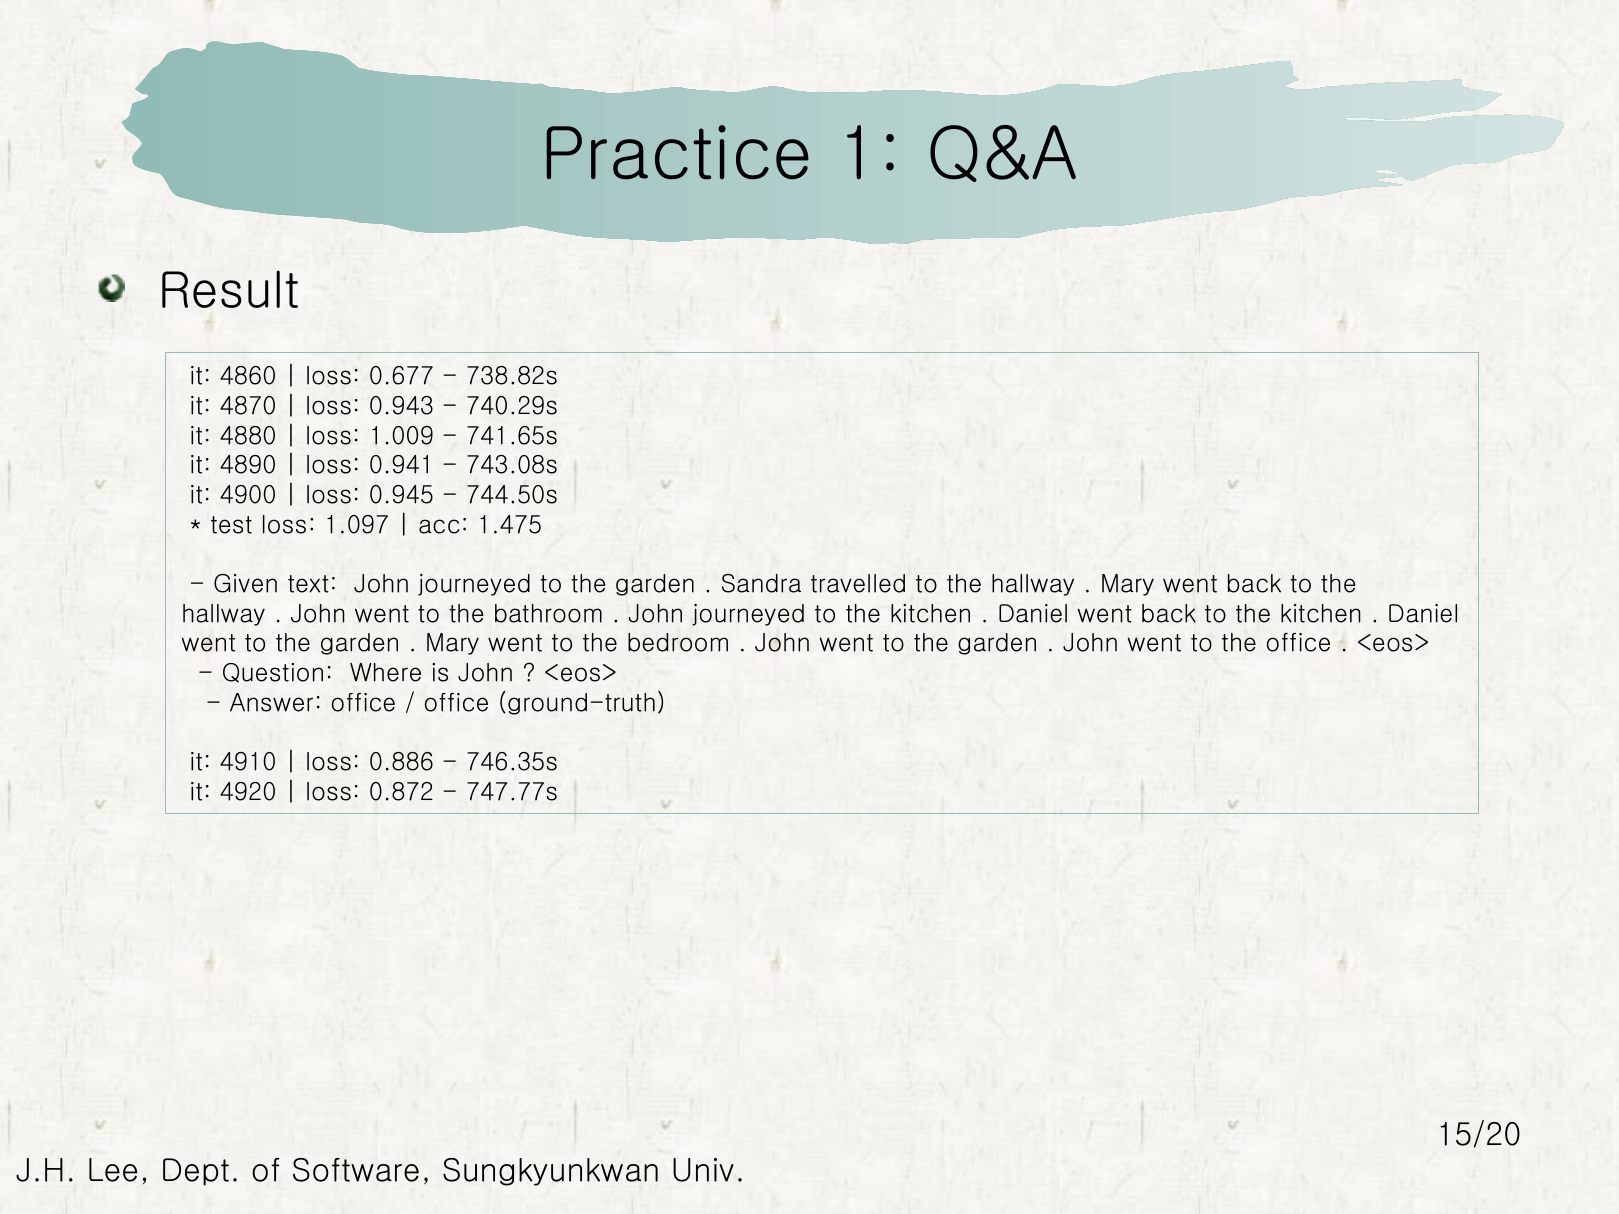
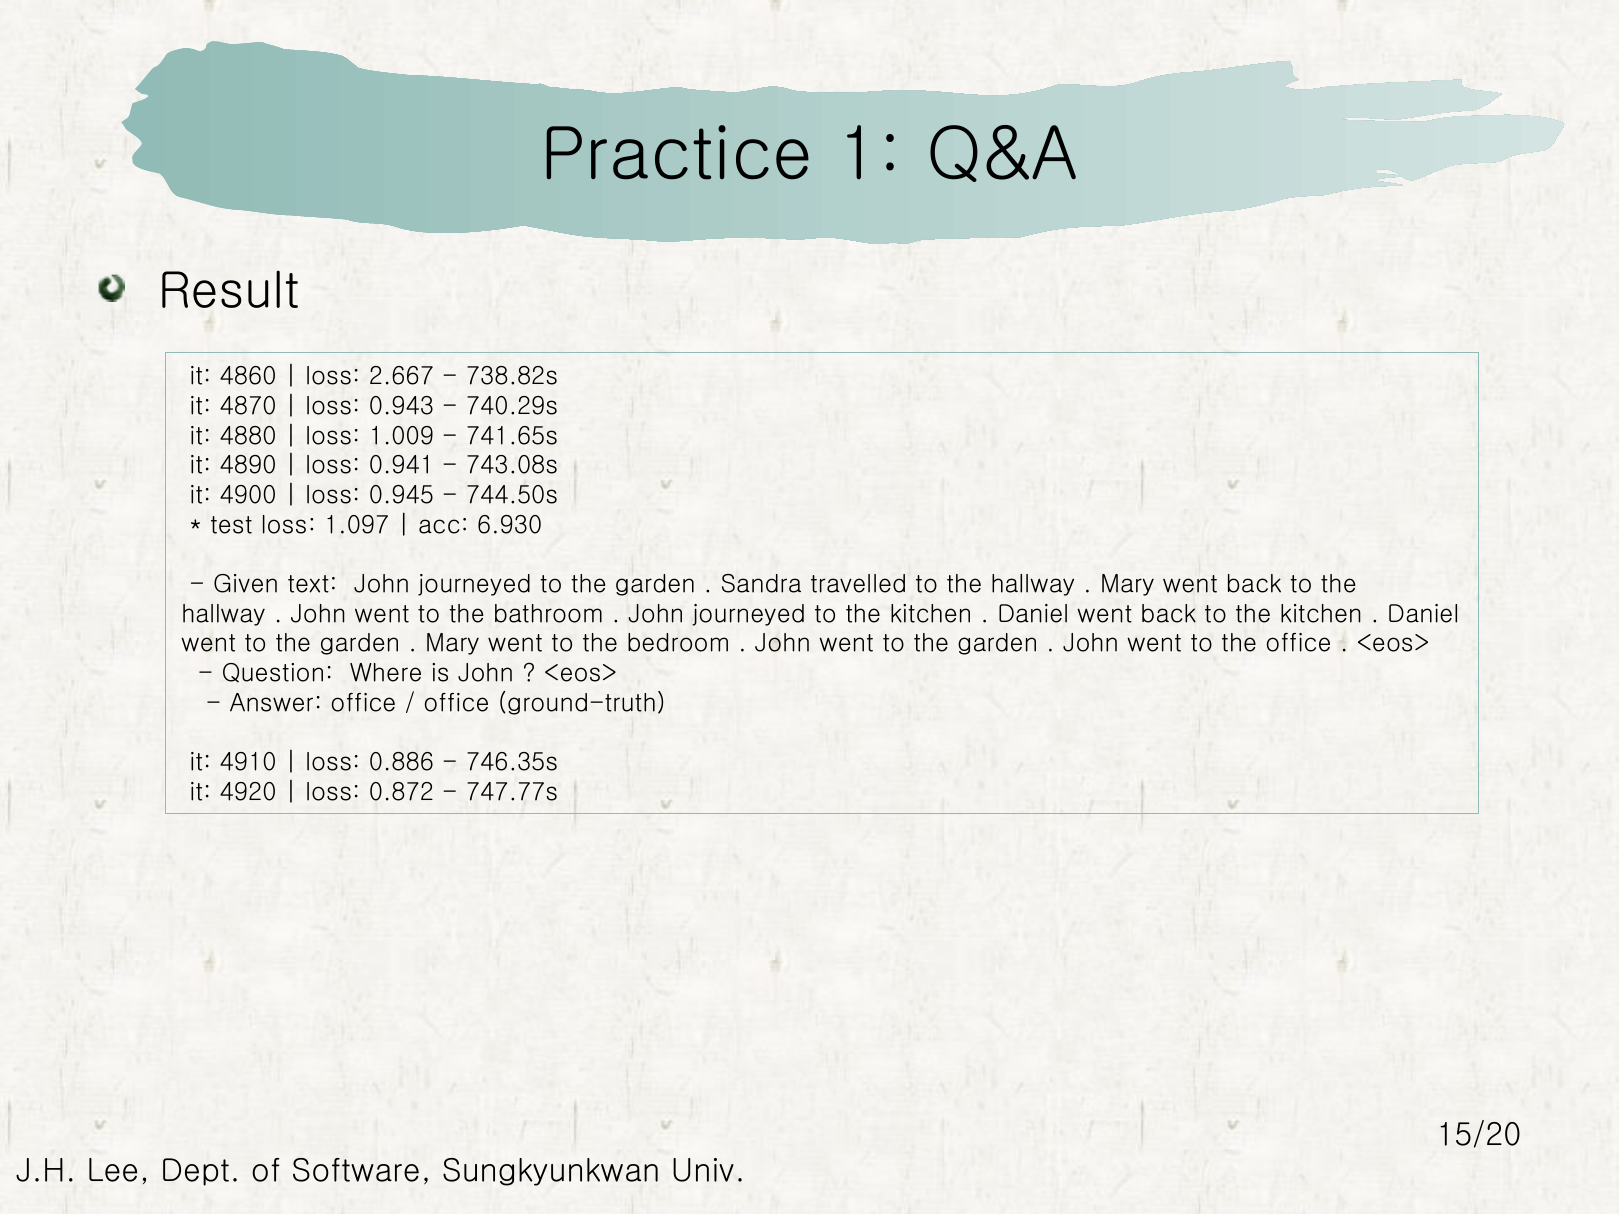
0.677: 0.677 -> 2.667 (401, 377)
1.475: 1.475 -> 6.930 (510, 525)
